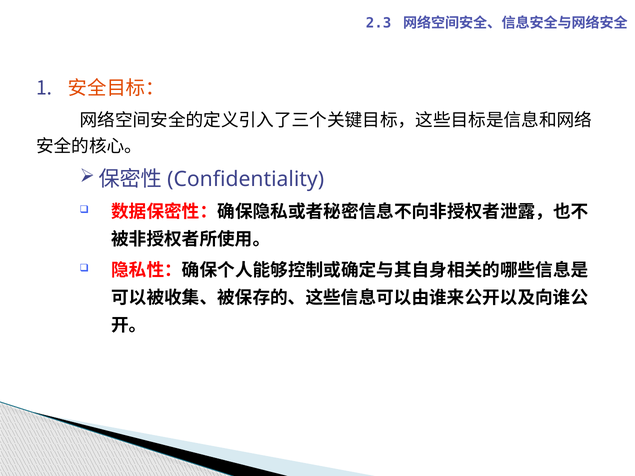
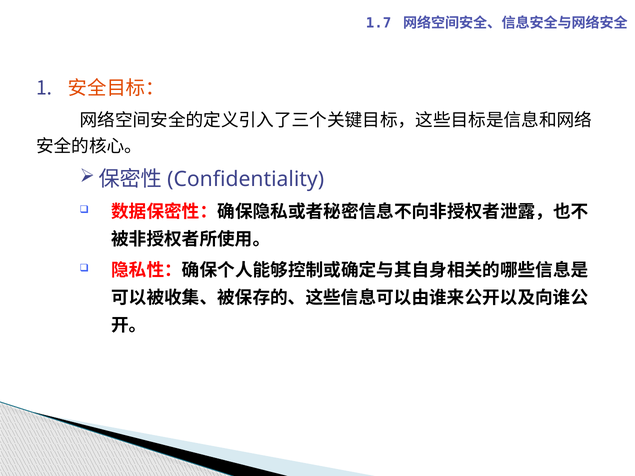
2.3: 2.3 -> 1.7 (379, 23)
